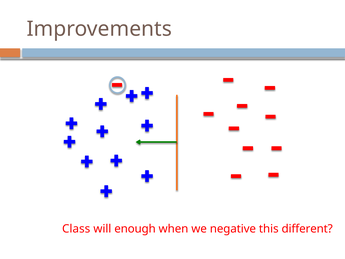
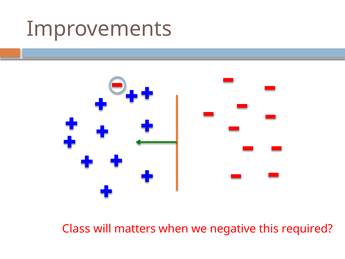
enough: enough -> matters (135, 229)
different: different -> required (307, 229)
